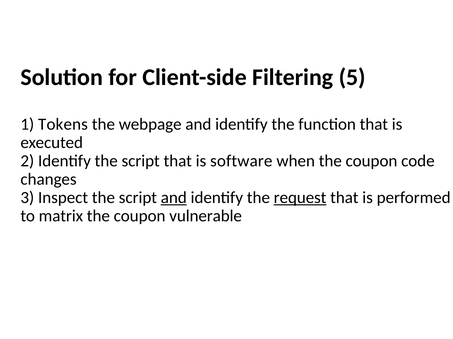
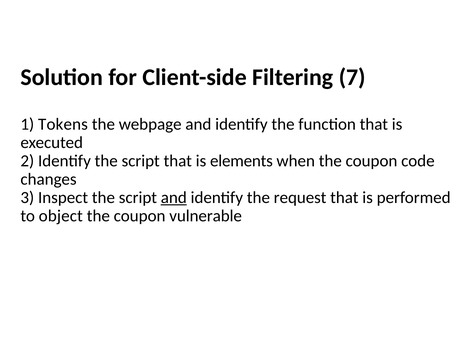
5: 5 -> 7 (352, 78)
software: software -> elements (241, 161)
request underline: present -> none (300, 198)
matrix: matrix -> object (61, 216)
